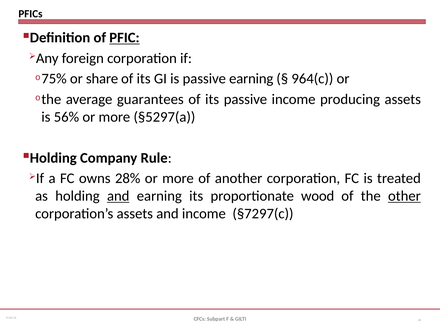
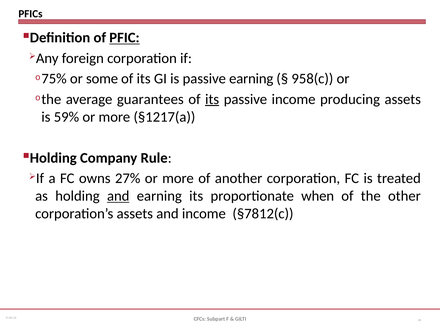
share: share -> some (102, 79)
964(c: 964(c -> 958(c (312, 79)
its underline: none -> present (212, 99)
56%: 56% -> 59% (66, 117)
§5297(a: §5297(a -> §1217(a (164, 117)
28%: 28% -> 27% (128, 178)
wood: wood -> when (318, 196)
other underline: present -> none (404, 196)
§7297(c: §7297(c -> §7812(c (263, 214)
